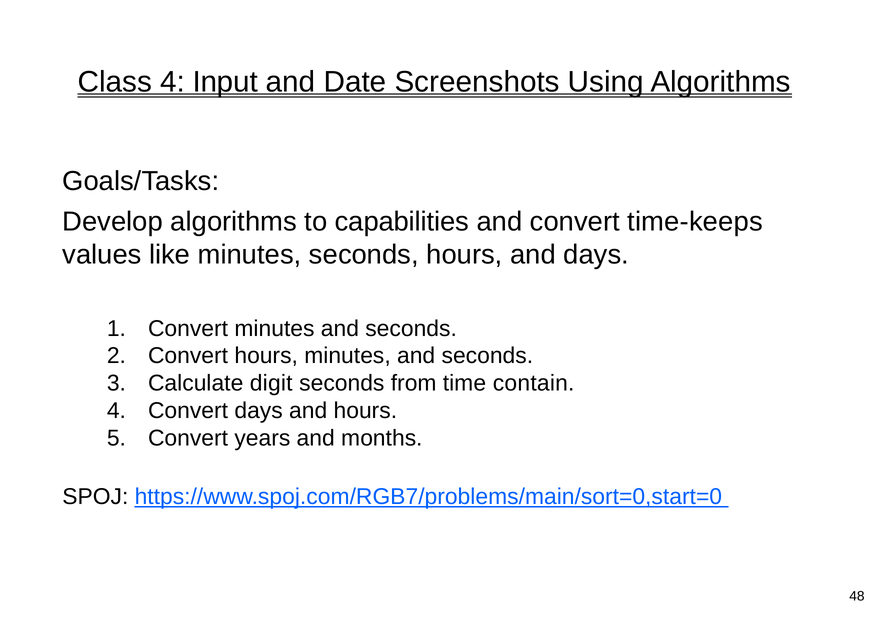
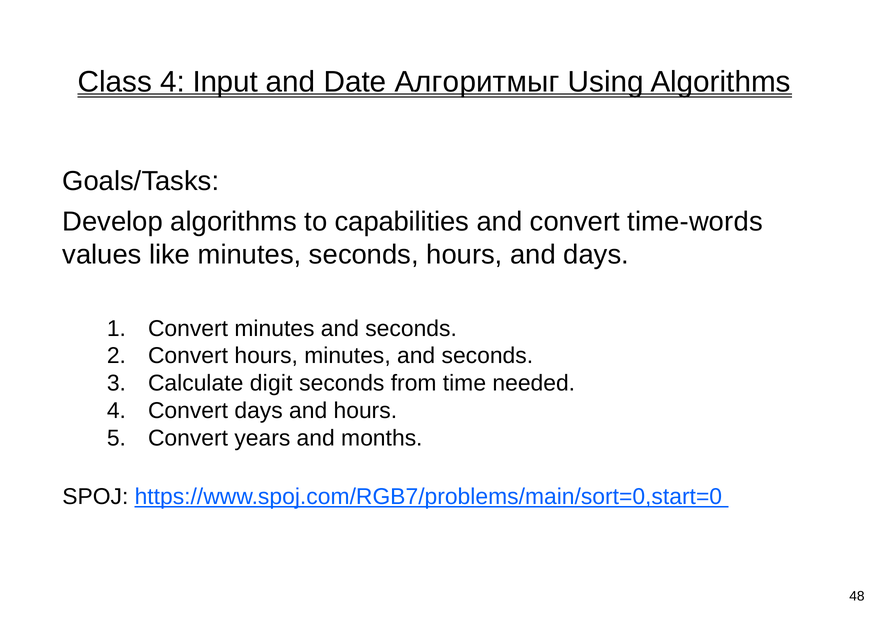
Screenshots: Screenshots -> Алгоритмыг (477, 82)
time-keeps: time-keeps -> time-words (695, 222)
contain: contain -> needed (534, 383)
